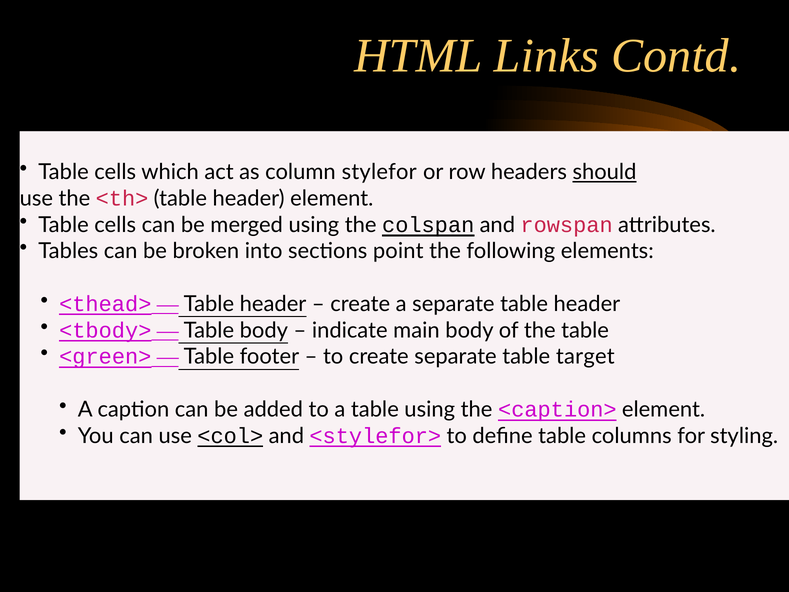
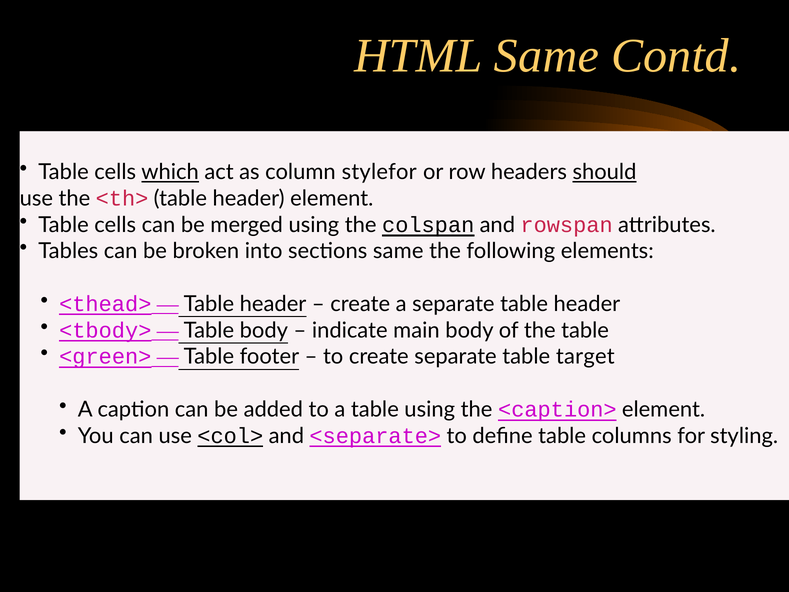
HTML Links: Links -> Same (546, 56)
which underline: none -> present (170, 172)
sections point: point -> same (398, 251)
<stylefor>: <stylefor> -> <separate> (375, 436)
